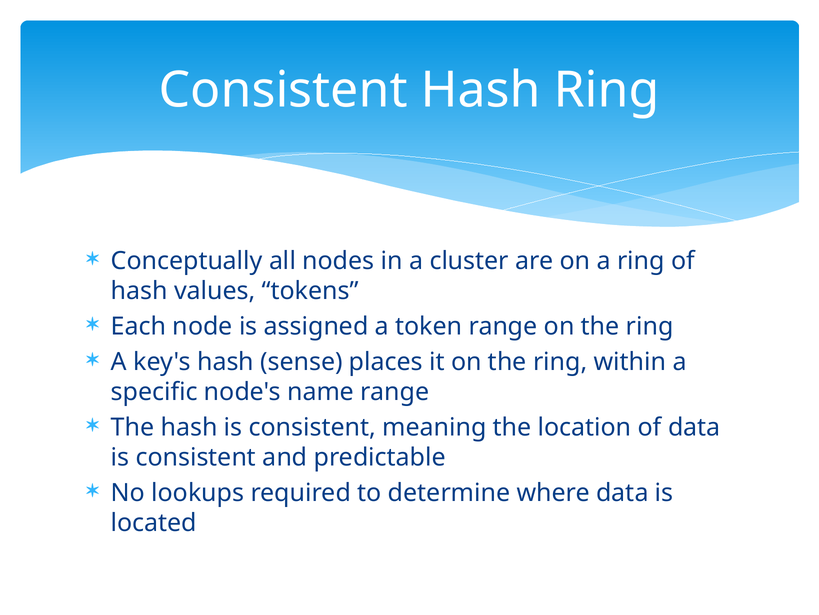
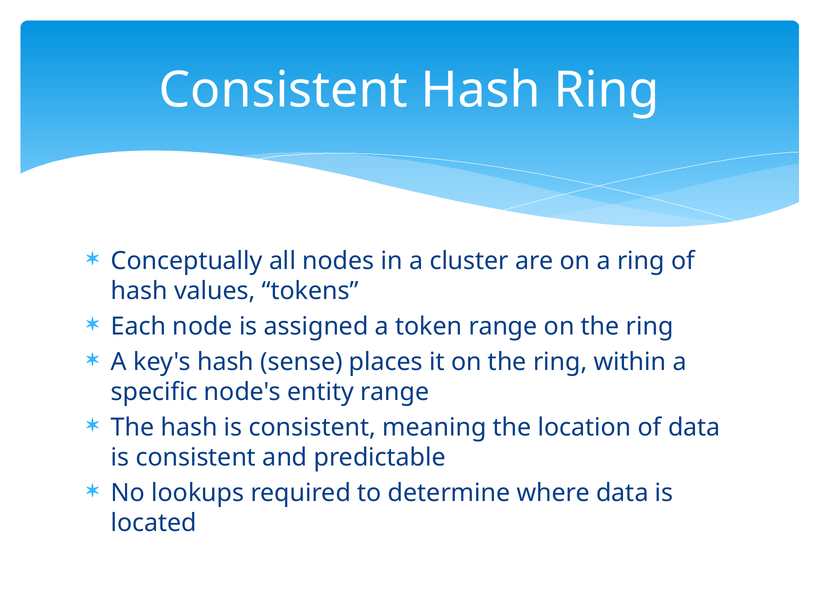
name: name -> entity (321, 391)
